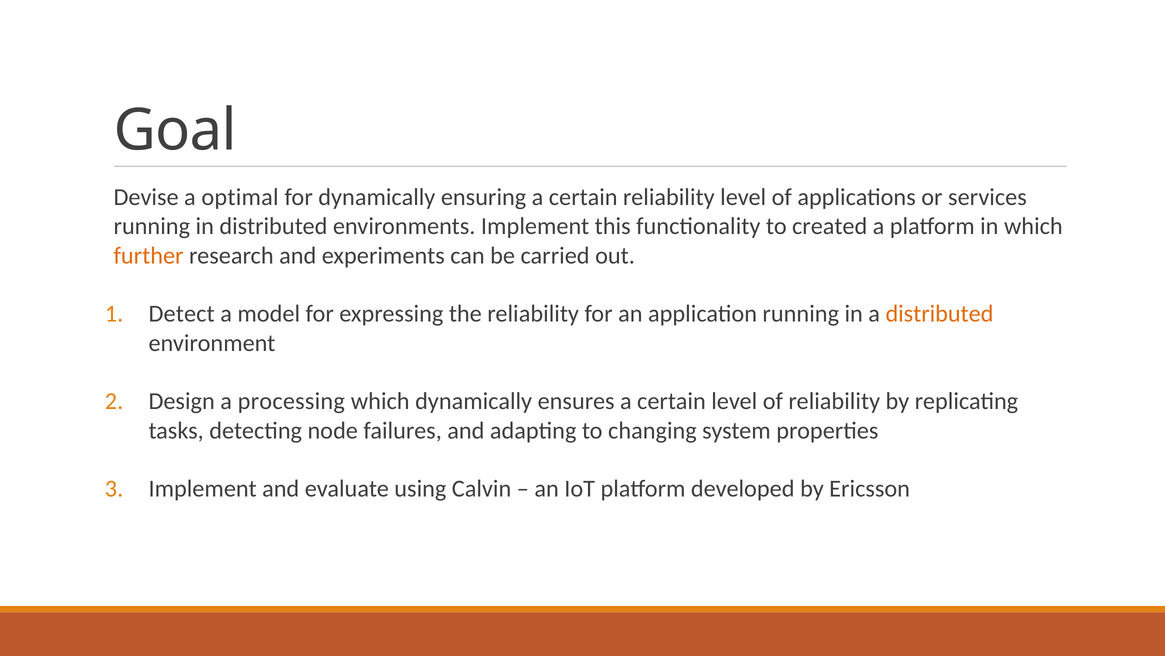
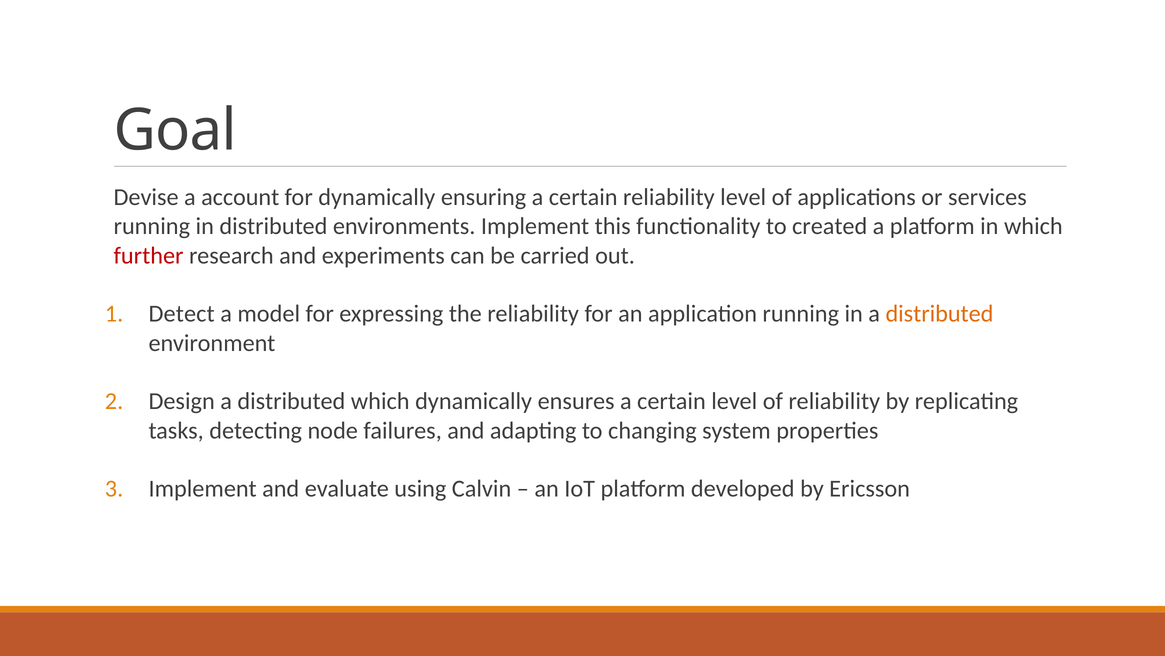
optimal: optimal -> account (240, 197)
further colour: orange -> red (149, 255)
Design a processing: processing -> distributed (291, 401)
